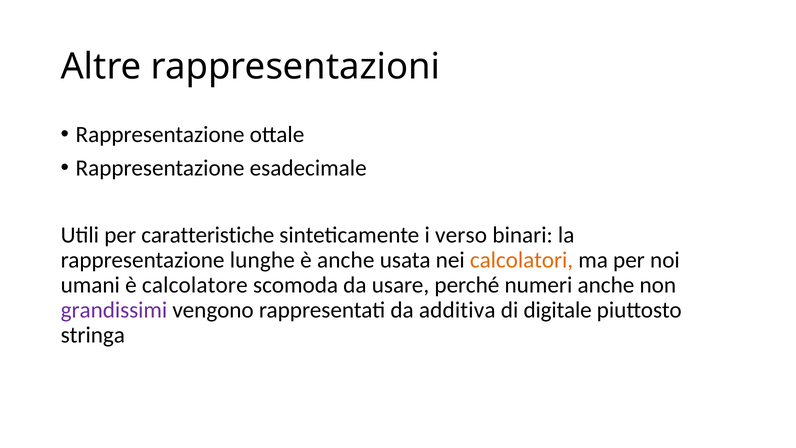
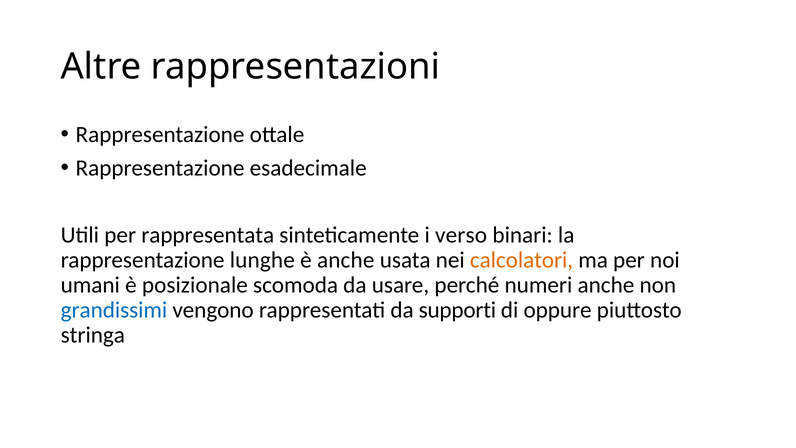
caratteristiche: caratteristiche -> rappresentata (208, 235)
calcolatore: calcolatore -> posizionale (195, 285)
grandissimi colour: purple -> blue (114, 310)
additiva: additiva -> supporti (457, 310)
digitale: digitale -> oppure (558, 310)
